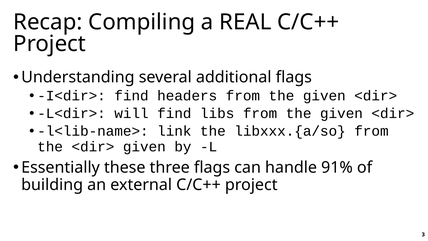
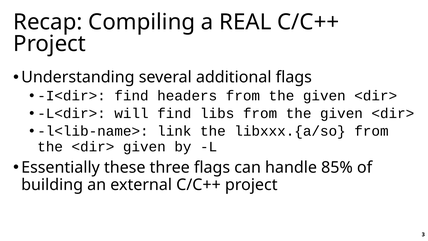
91%: 91% -> 85% (337, 167)
